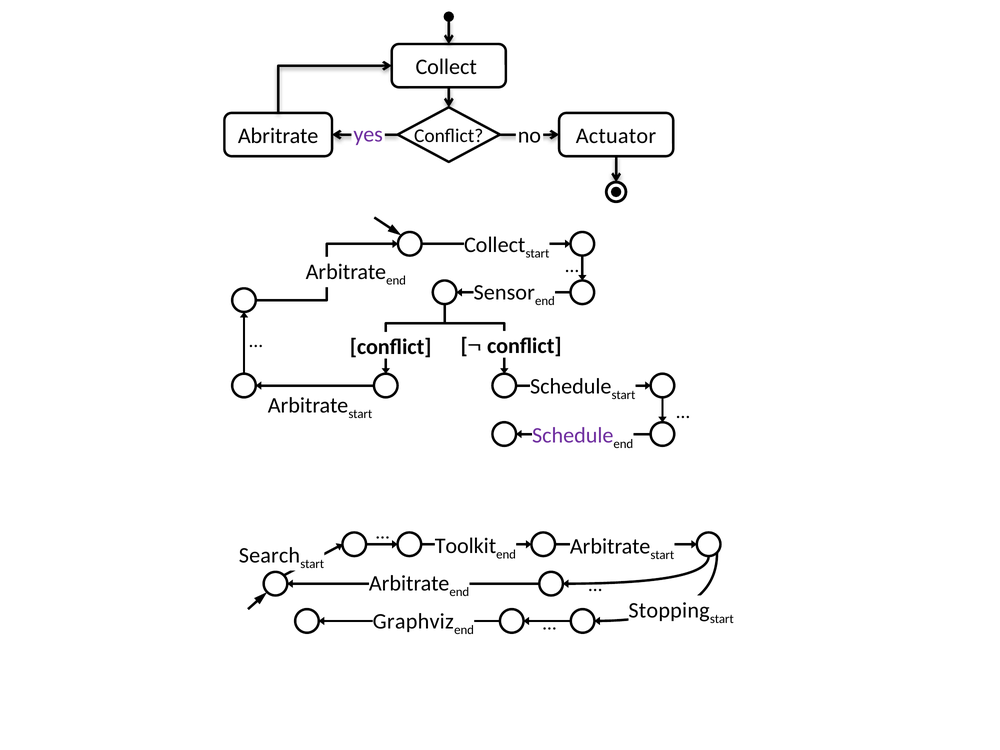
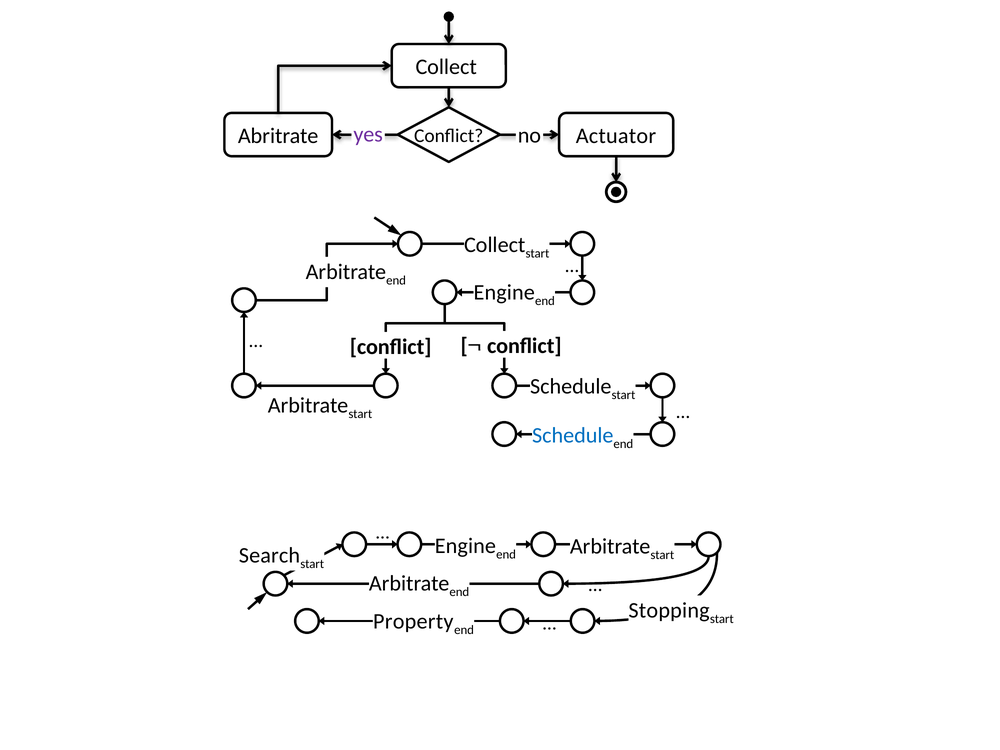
Sensor: Sensor -> Engine (504, 292)
Schedule colour: purple -> blue (573, 436)
Toolkit: Toolkit -> Engine (465, 546)
Graphviz: Graphviz -> Property (413, 621)
